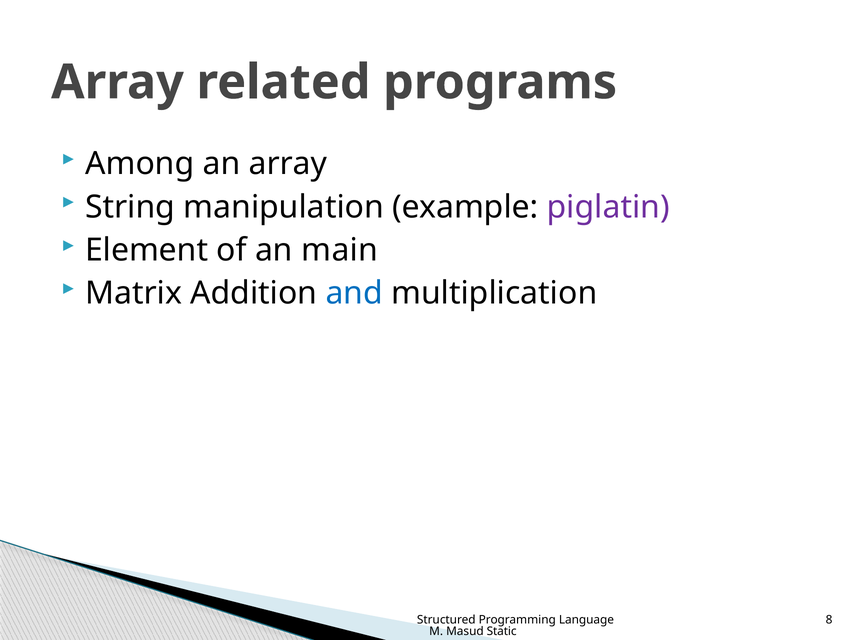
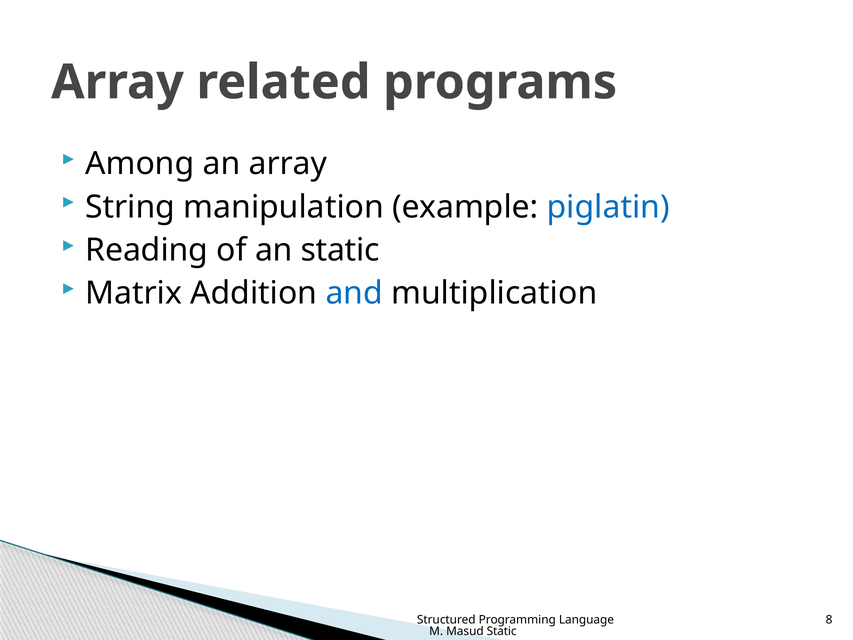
piglatin colour: purple -> blue (608, 207)
Element: Element -> Reading (147, 250)
an main: main -> static (340, 250)
